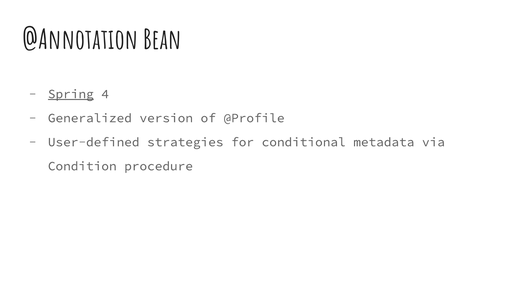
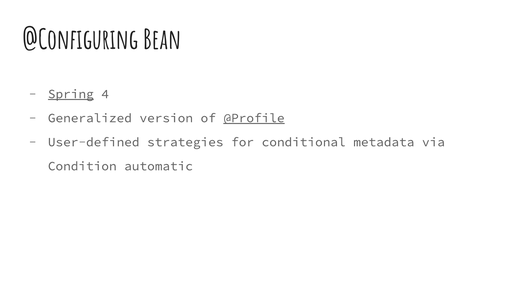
@Annotation: @Annotation -> @Configuring (80, 40)
@Profile underline: none -> present (254, 118)
procedure: procedure -> automatic (159, 166)
